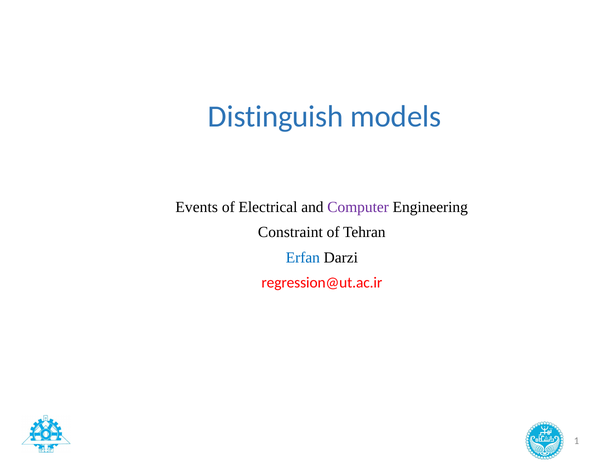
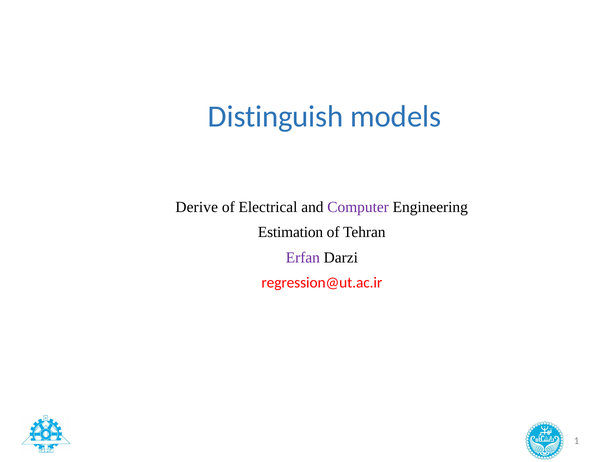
Events: Events -> Derive (197, 207)
Constraint: Constraint -> Estimation (291, 232)
Erfan colour: blue -> purple (303, 257)
